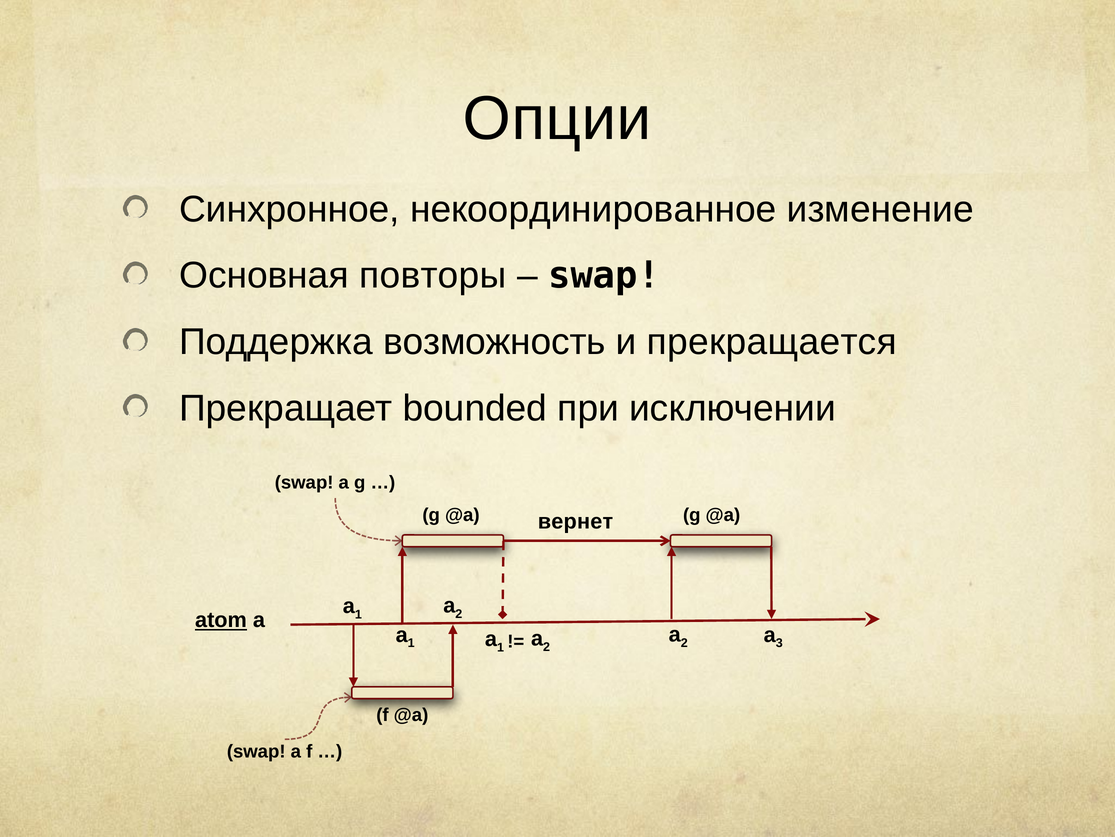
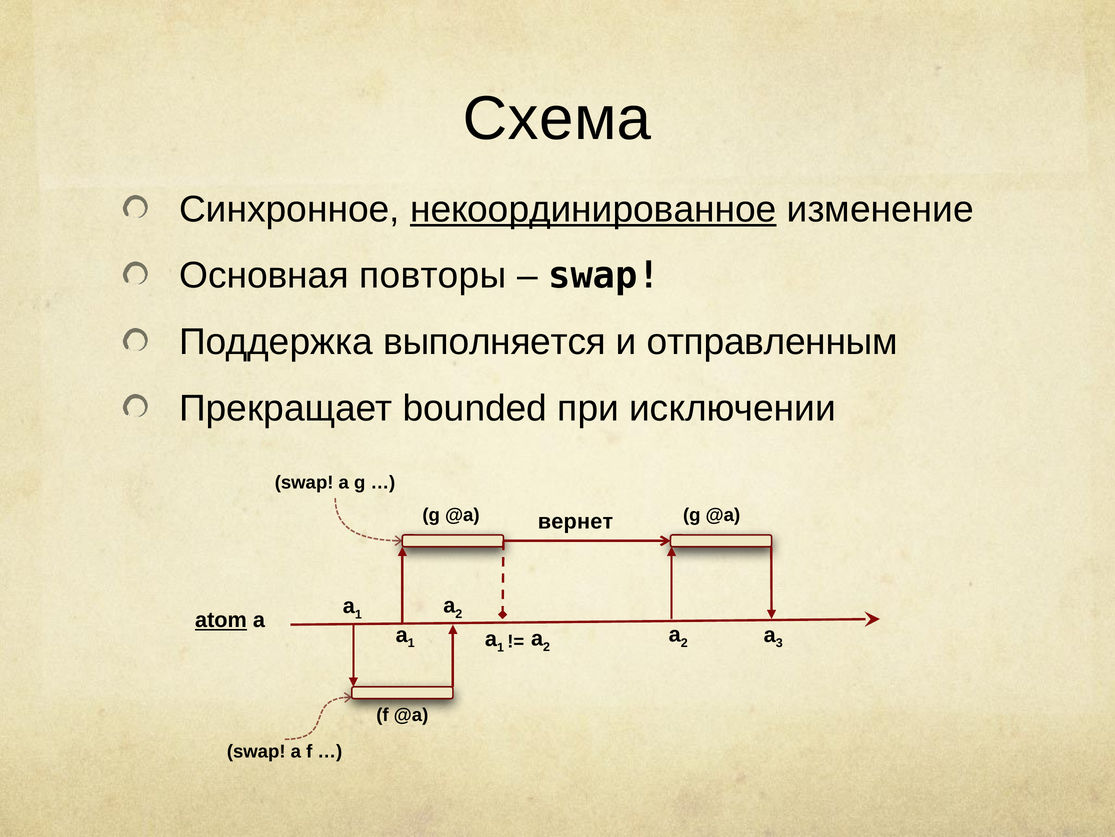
Опции: Опции -> Схема (557, 119)
некоординированное underline: none -> present (593, 209)
возможность: возможность -> выполняется (495, 342)
прекращается: прекращается -> отправленным (772, 342)
